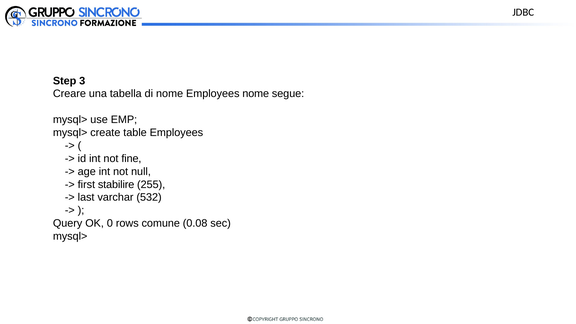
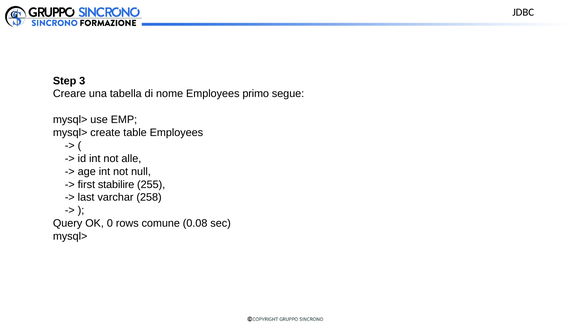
Employees nome: nome -> primo (256, 94)
fine: fine -> alle (131, 159)
532: 532 -> 258 (149, 197)
